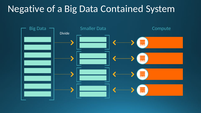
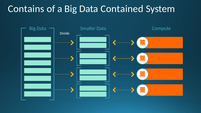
Negative: Negative -> Contains (26, 9)
